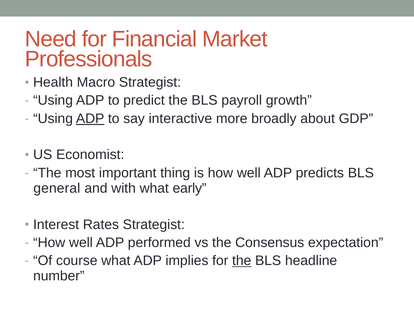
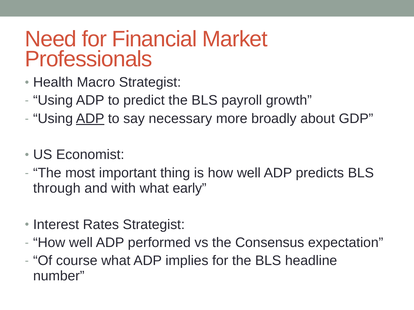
interactive: interactive -> necessary (180, 119)
general: general -> through (57, 189)
the underline: present -> none (242, 261)
